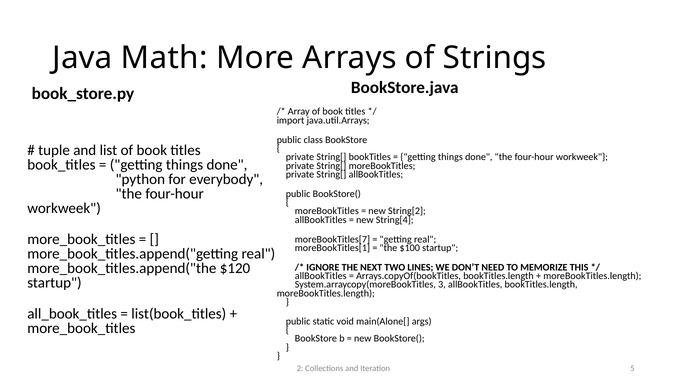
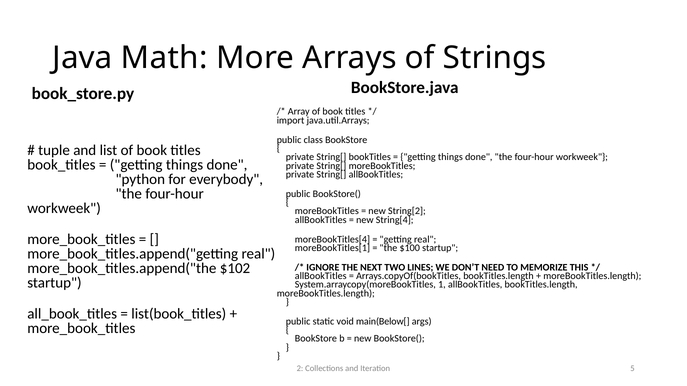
moreBookTitles[7: moreBookTitles[7 -> moreBookTitles[4 (332, 239)
$120: $120 -> $102 (235, 269)
3: 3 -> 1 (442, 285)
main(Alone[: main(Alone[ -> main(Below[ (383, 322)
